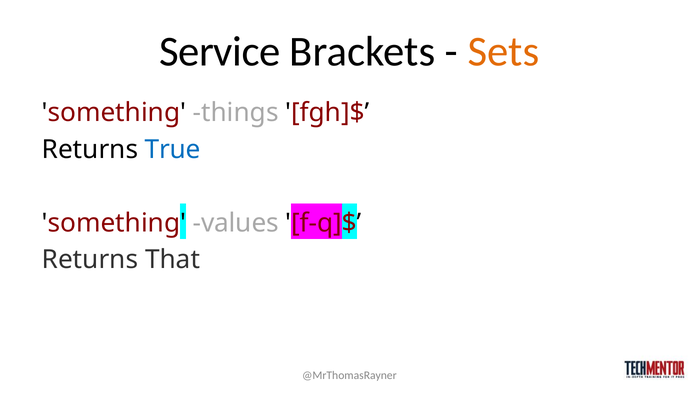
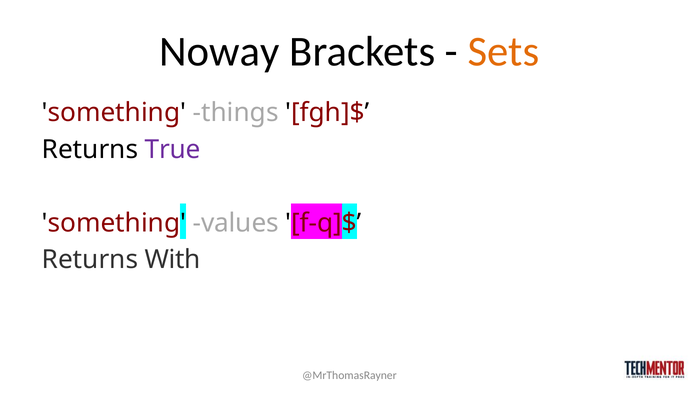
Service: Service -> Noway (220, 52)
True colour: blue -> purple (173, 150)
That: That -> With (173, 260)
